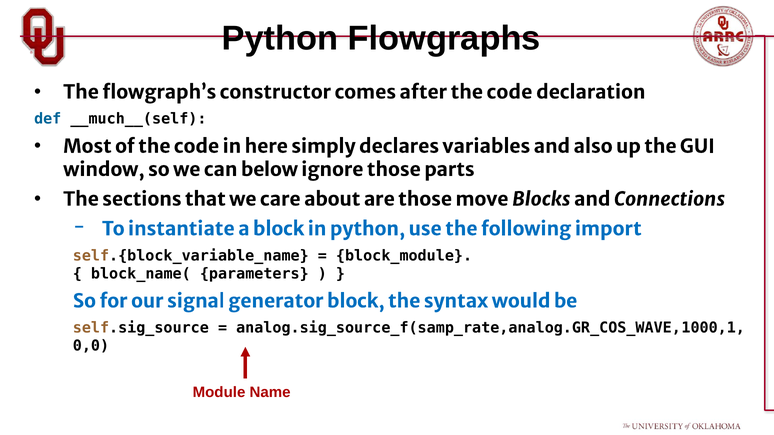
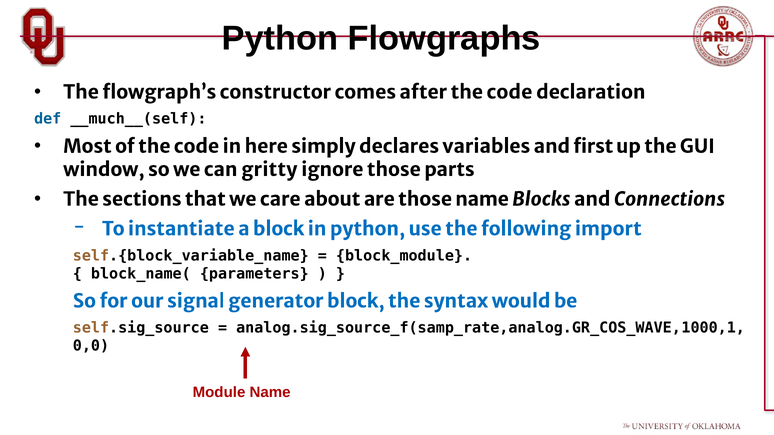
also: also -> first (593, 147)
below: below -> gritty (269, 170)
those move: move -> name (482, 199)
